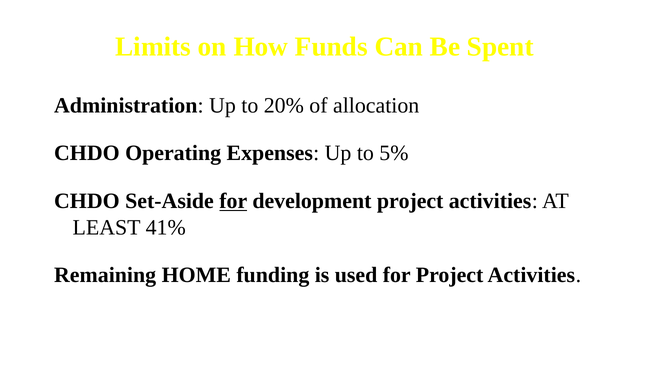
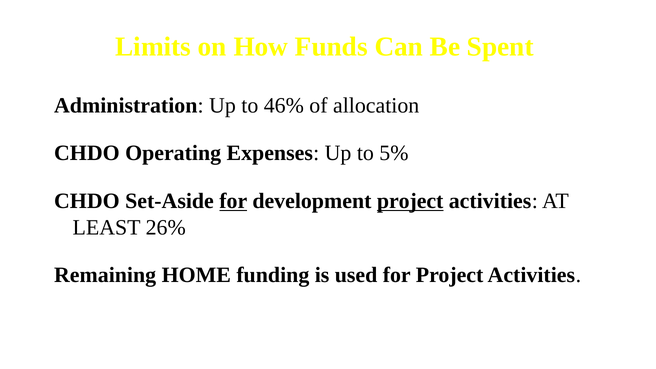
20%: 20% -> 46% (284, 105)
project underline: none -> present (410, 201)
41%: 41% -> 26% (166, 227)
